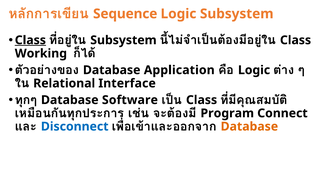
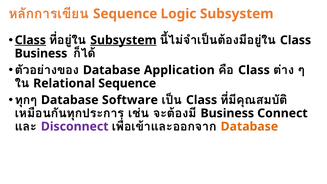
Subsystem underline: none -> present (123, 40)
Working: Working -> Business (41, 53)
Logic: Logic -> Class (254, 70)
Relational Interface: Interface -> Sequence (127, 83)
Program: Program -> Business (227, 113)
Disconnect colour: blue -> purple (75, 126)
